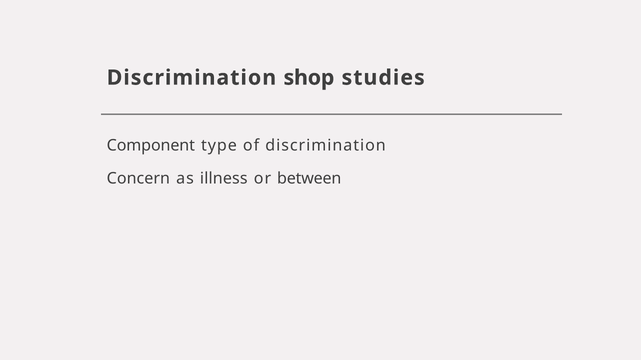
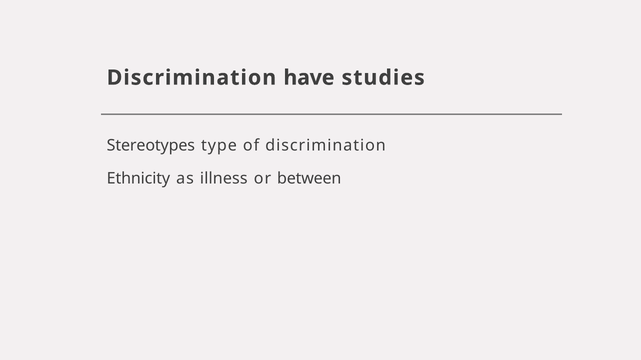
shop: shop -> have (309, 78)
Component: Component -> Stereotypes (151, 146)
Concern: Concern -> Ethnicity (138, 179)
